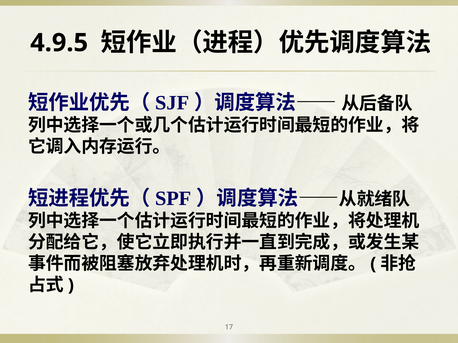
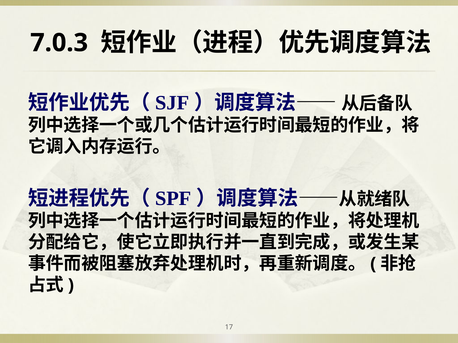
4.9.5: 4.9.5 -> 7.0.3 (59, 43)
